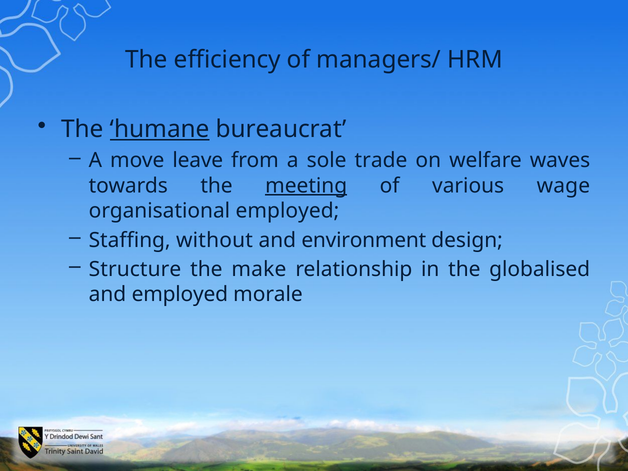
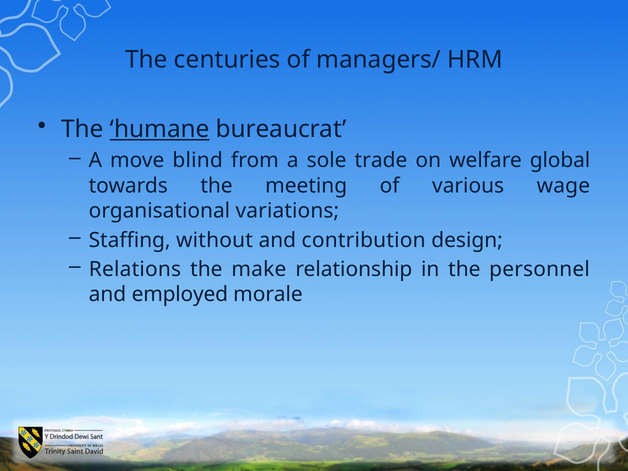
efficiency: efficiency -> centuries (227, 60)
leave: leave -> blind (198, 161)
waves: waves -> global (560, 161)
meeting underline: present -> none (306, 186)
organisational employed: employed -> variations (287, 211)
environment: environment -> contribution (364, 240)
Structure: Structure -> Relations (135, 269)
globalised: globalised -> personnel (540, 269)
